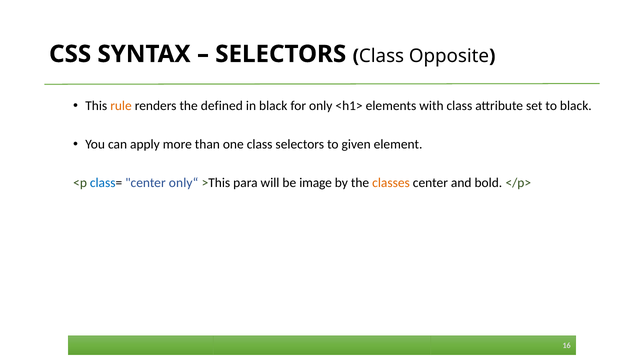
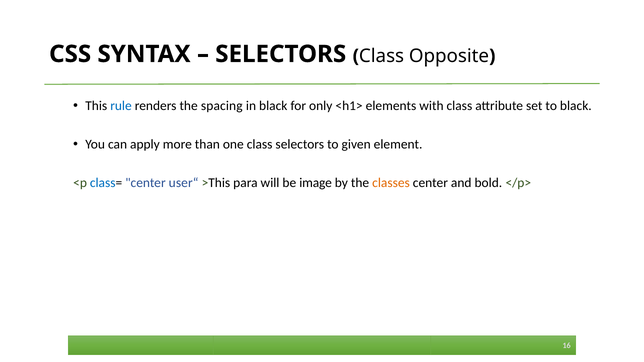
rule colour: orange -> blue (121, 106)
defined: defined -> spacing (222, 106)
only“: only“ -> user“ (184, 183)
